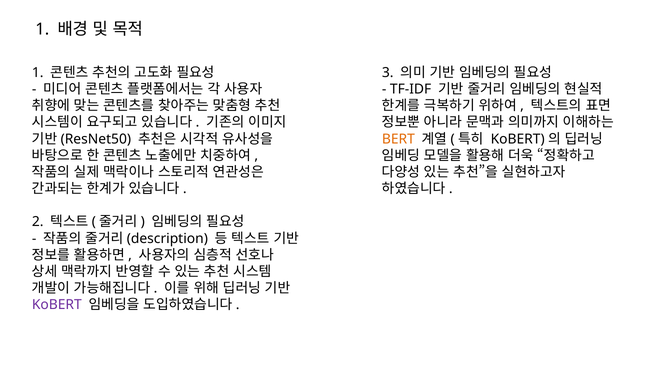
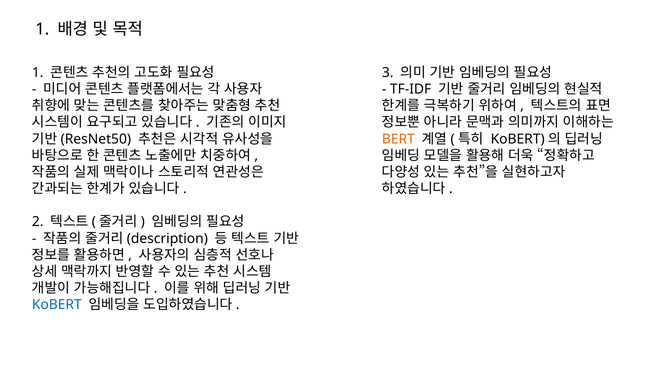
KoBERT colour: purple -> blue (57, 305)
